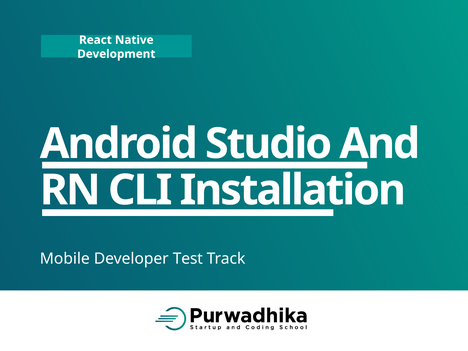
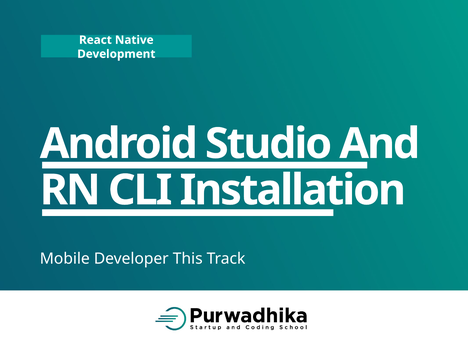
Test: Test -> This (188, 259)
